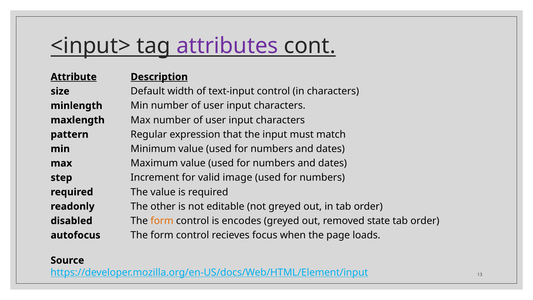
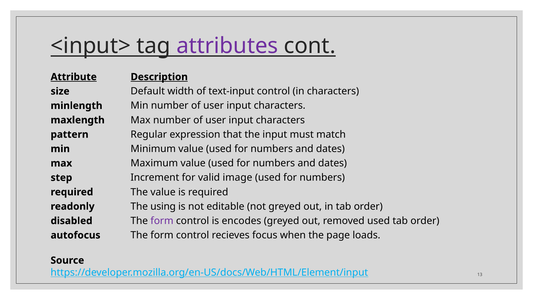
other: other -> using (163, 206)
form colour: orange -> purple (162, 221)
removed state: state -> used (379, 221)
